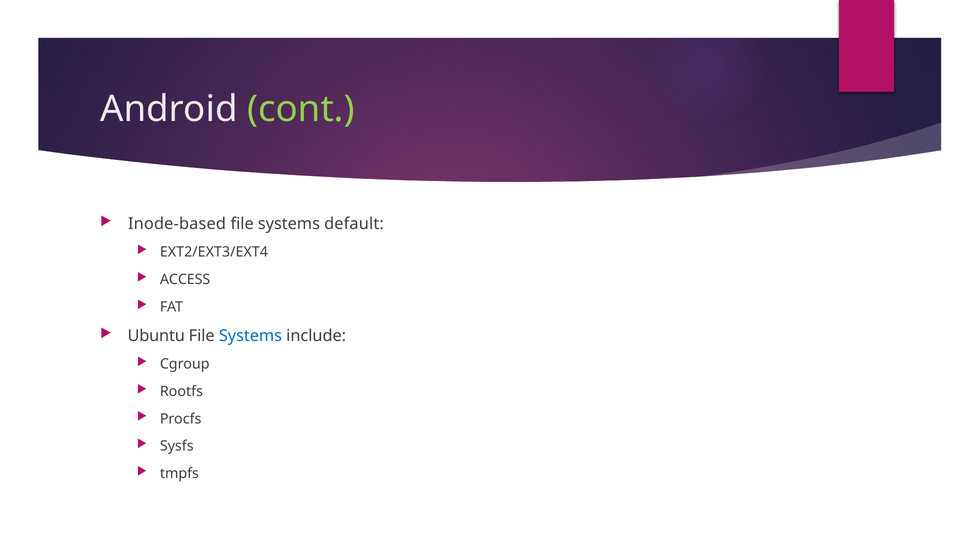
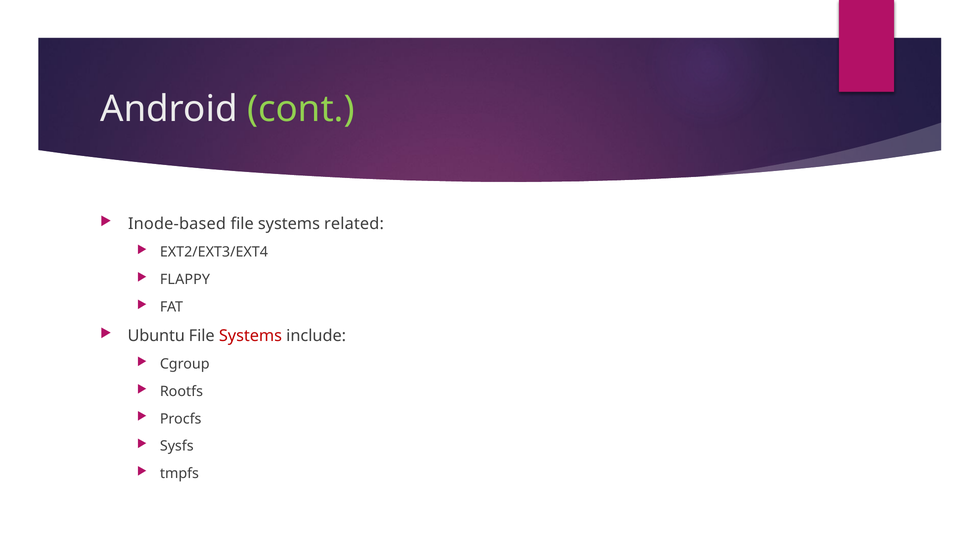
default: default -> related (354, 224)
ACCESS: ACCESS -> FLAPPY (185, 280)
Systems colour: blue -> red (250, 336)
